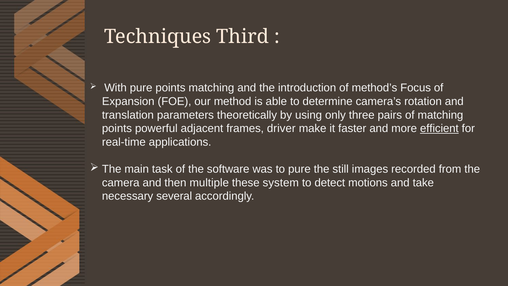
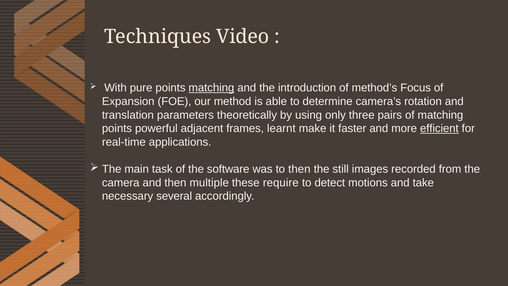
Third: Third -> Video (243, 37)
matching underline: none -> present (211, 88)
driver: driver -> learnt (281, 128)
to pure: pure -> then (299, 169)
system: system -> require (281, 183)
